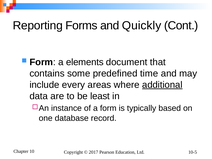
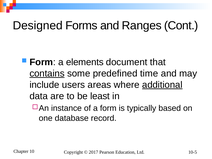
Reporting: Reporting -> Designed (38, 26)
Quickly: Quickly -> Ranges (142, 26)
contains underline: none -> present (47, 73)
every: every -> users (73, 85)
